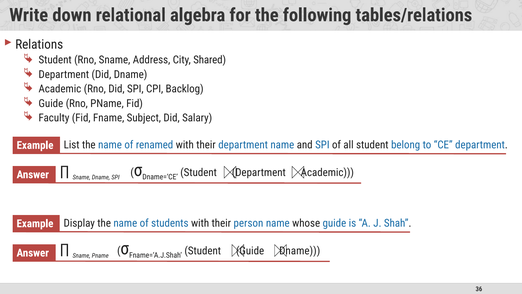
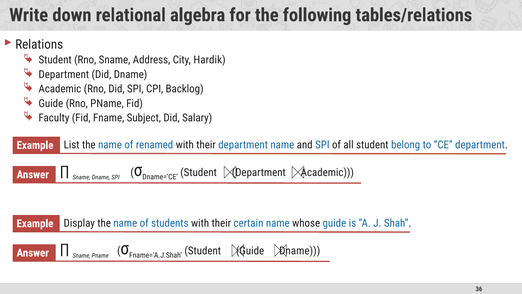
Shared: Shared -> Hardik (210, 60)
person: person -> certain (248, 223)
